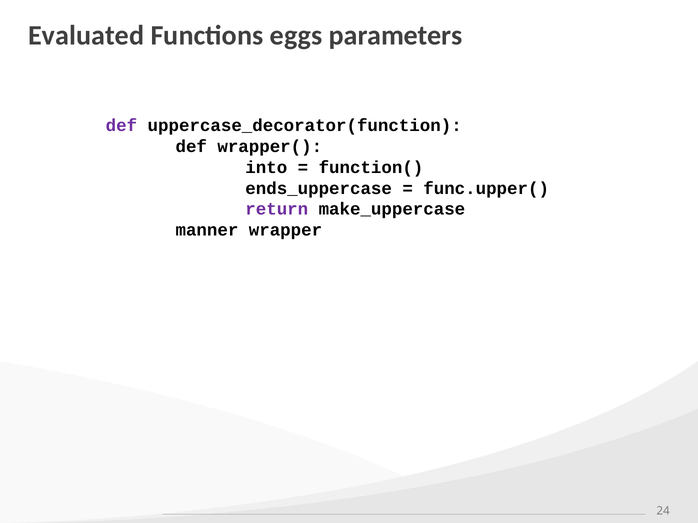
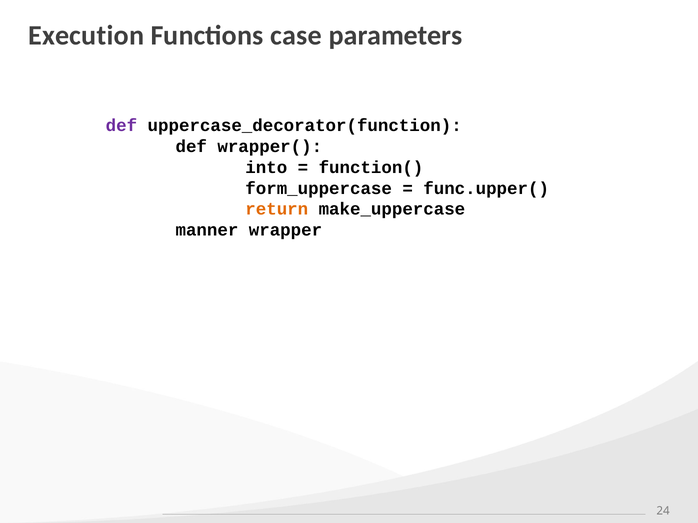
Evaluated: Evaluated -> Execution (86, 36)
eggs: eggs -> case (296, 36)
ends_uppercase: ends_uppercase -> form_uppercase (319, 188)
return colour: purple -> orange (277, 209)
